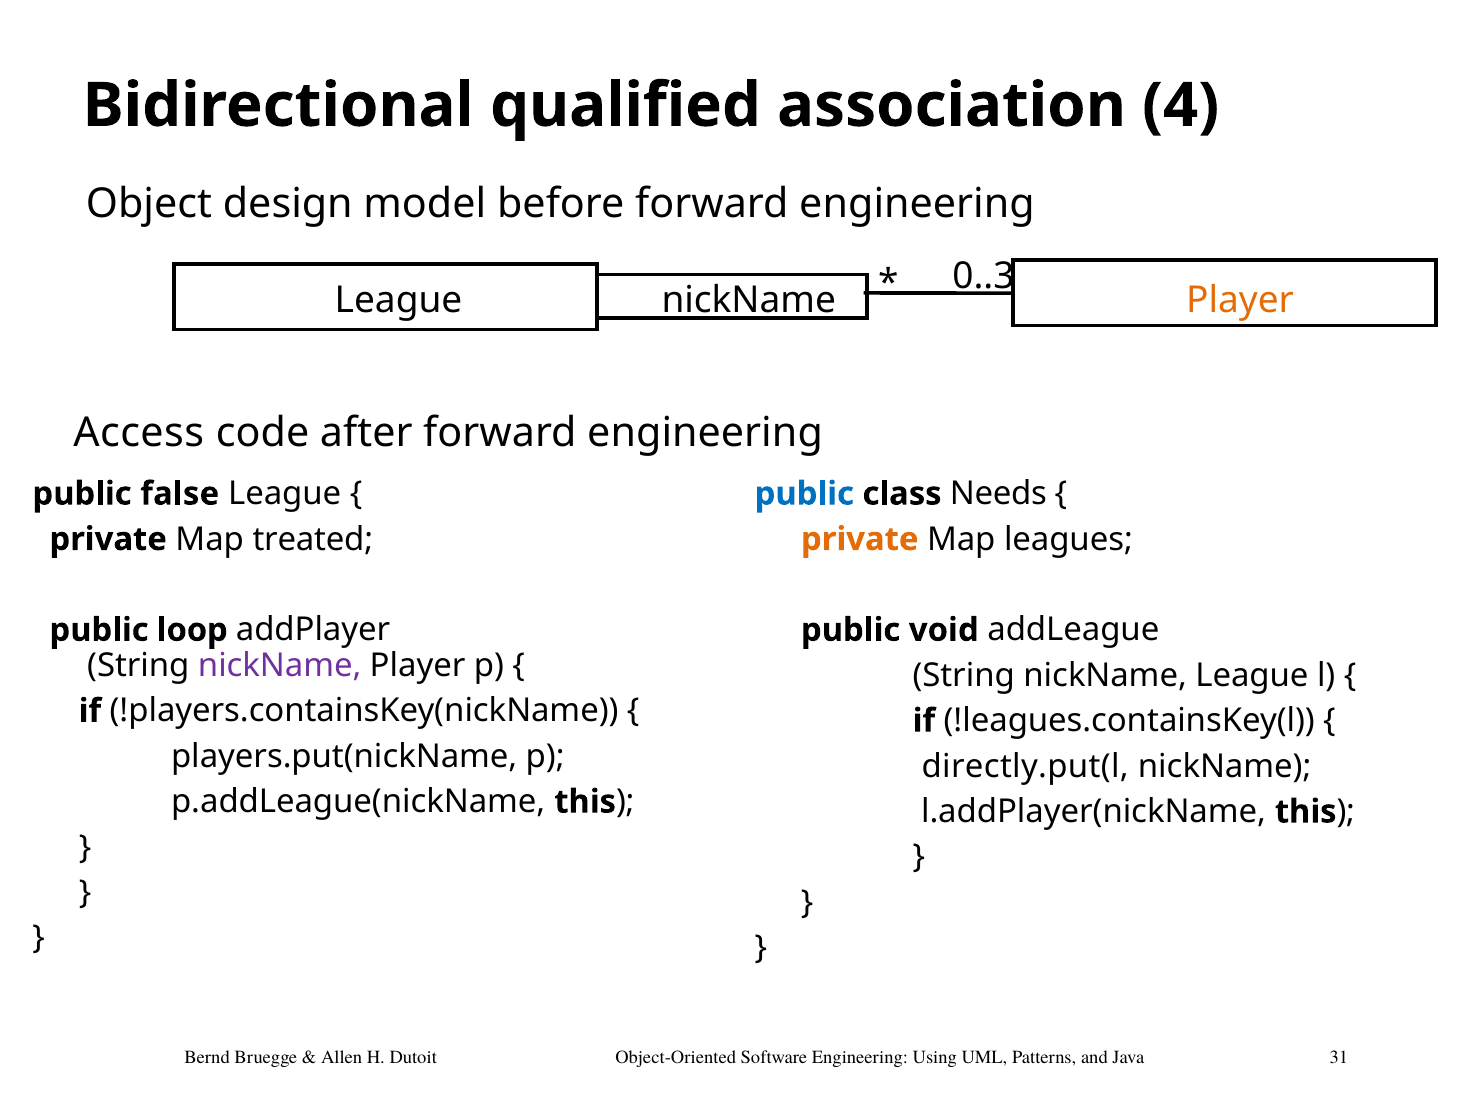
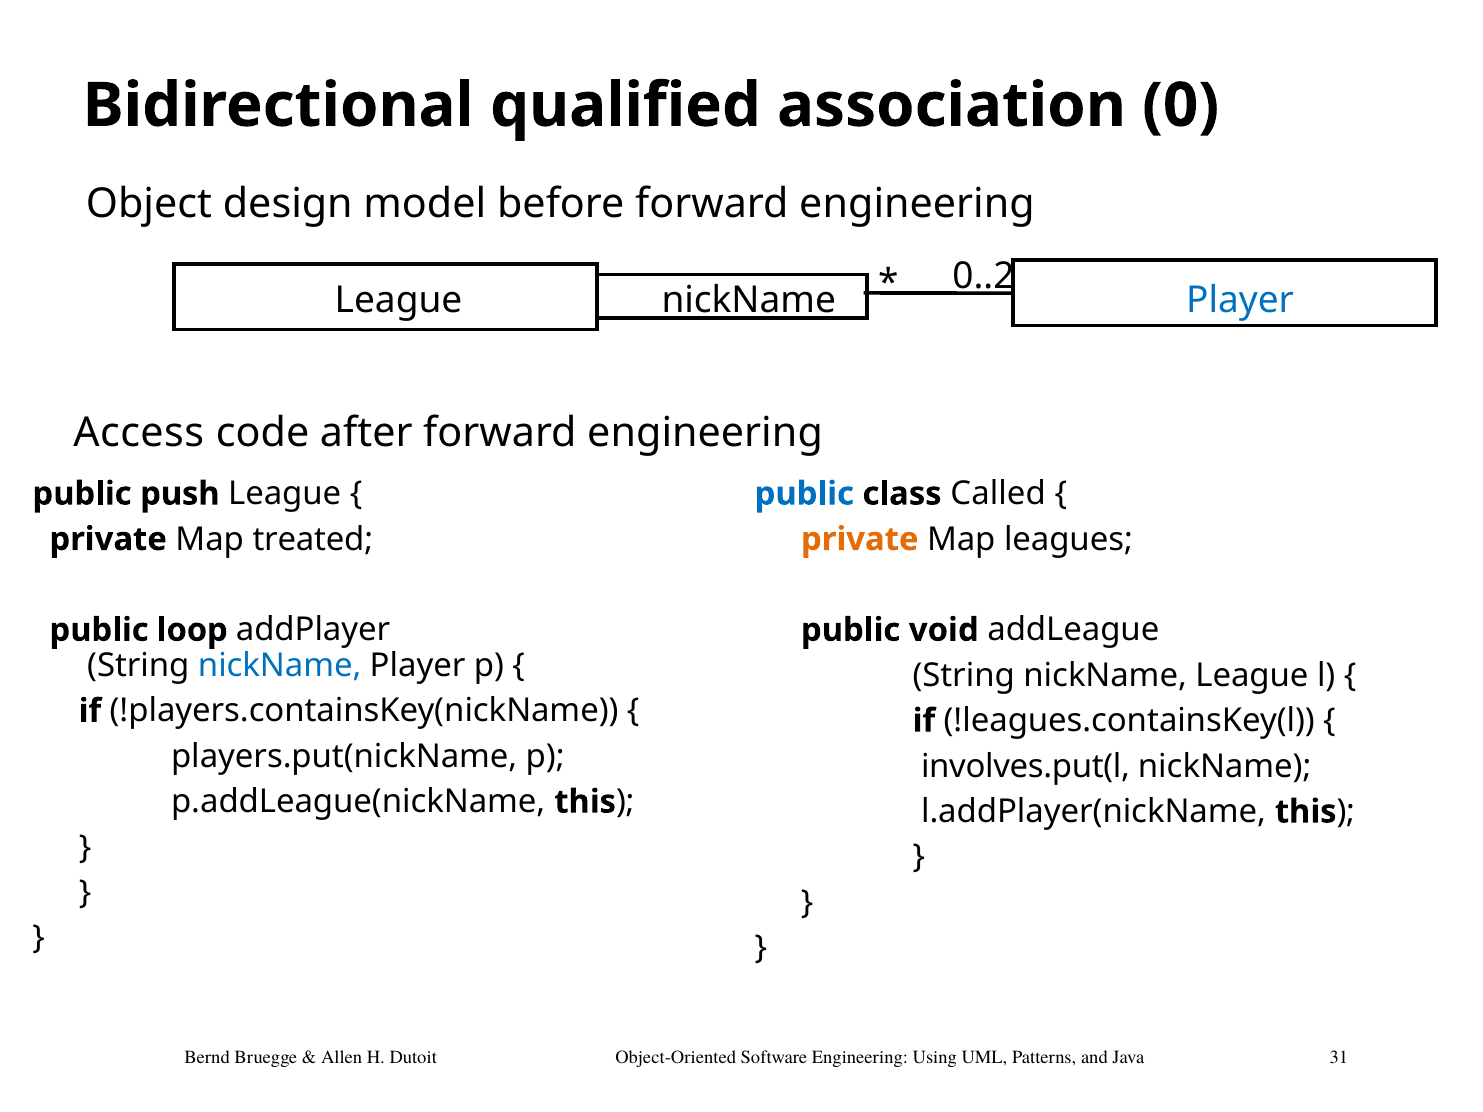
4: 4 -> 0 (1181, 106)
0..3: 0..3 -> 0..2 (983, 276)
Player colour: orange -> blue (1240, 300)
false: false -> push (180, 494)
Needs: Needs -> Called (998, 494)
nickName colour: purple -> blue (280, 666)
directly.put(l: directly.put(l -> involves.put(l (1025, 766)
